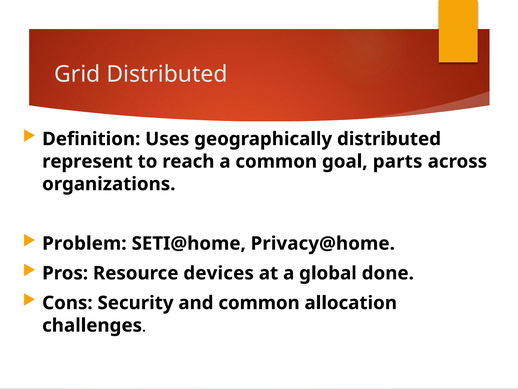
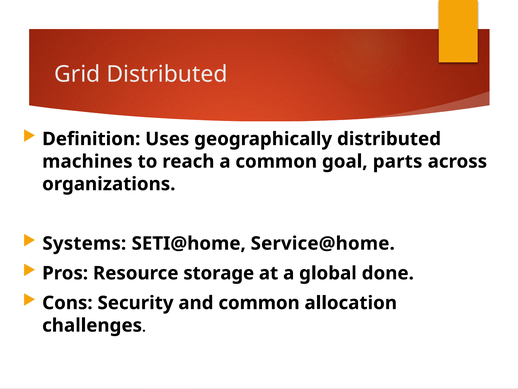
represent: represent -> machines (87, 161)
Problem: Problem -> Systems (84, 243)
Privacy@home: Privacy@home -> Service@home (323, 243)
devices: devices -> storage (219, 273)
